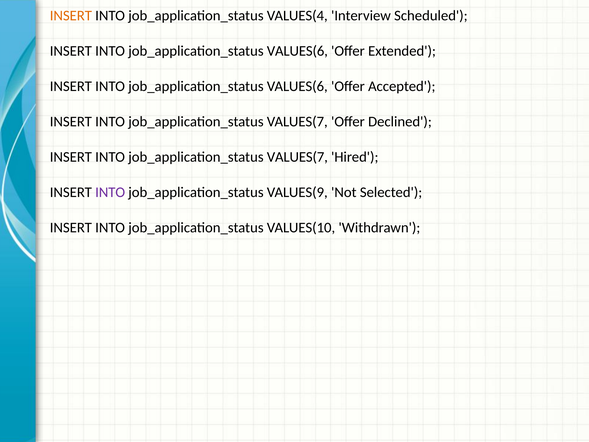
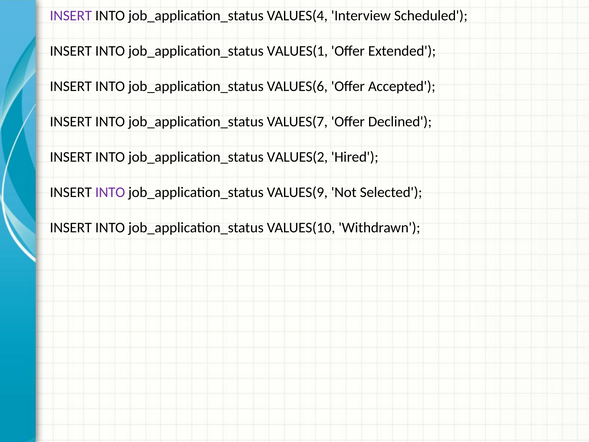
INSERT colour: orange -> purple (71, 16)
VALUES(6: VALUES(6 -> VALUES(1 (297, 51)
VALUES(7: VALUES(7 -> VALUES(2 (297, 157)
